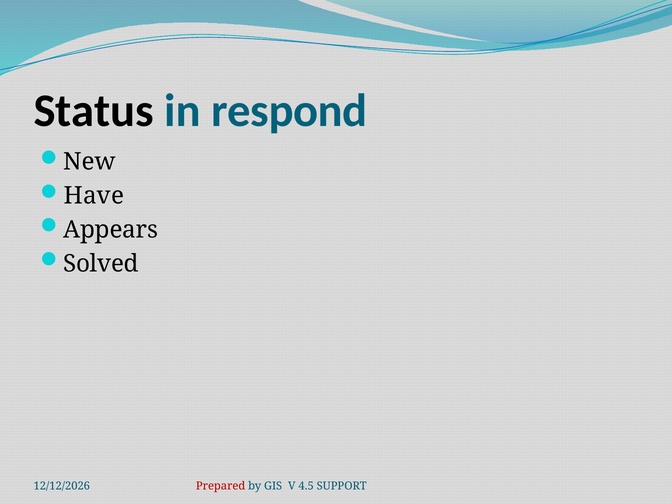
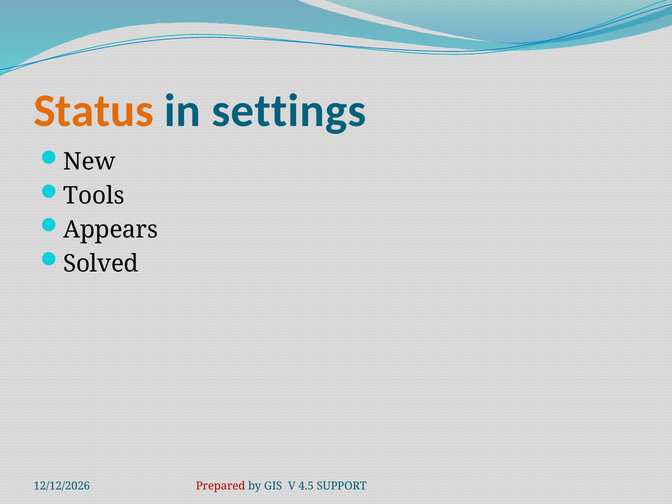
Status colour: black -> orange (94, 111)
respond: respond -> settings (289, 111)
Have: Have -> Tools (94, 196)
